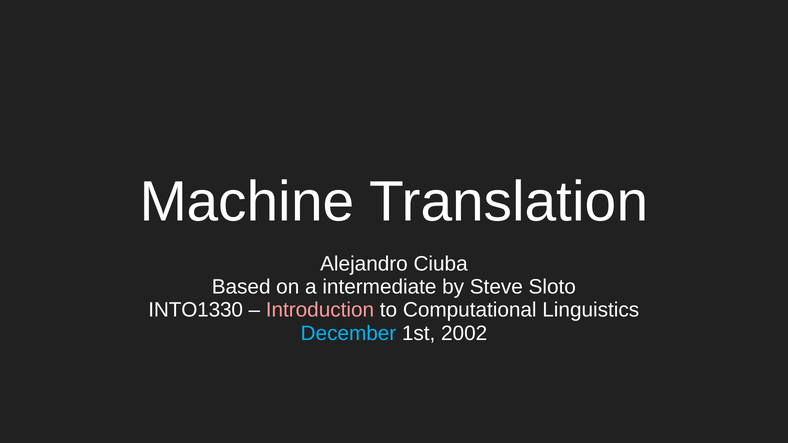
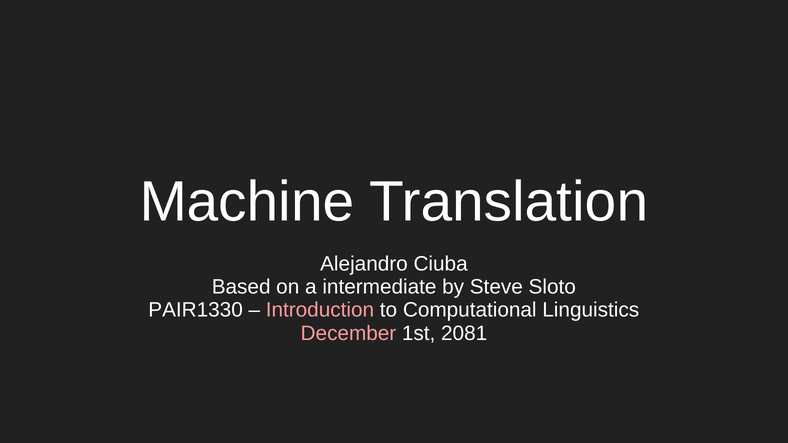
INTO1330: INTO1330 -> PAIR1330 (196, 310)
December colour: light blue -> pink (348, 333)
2002: 2002 -> 2081 (464, 333)
